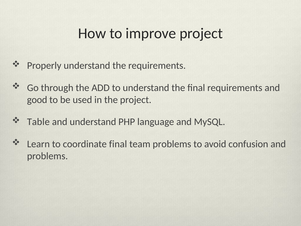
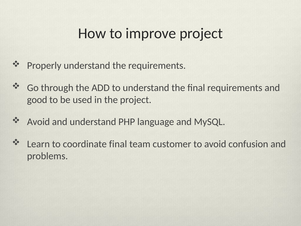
Table: Table -> Avoid (38, 122)
team problems: problems -> customer (172, 144)
